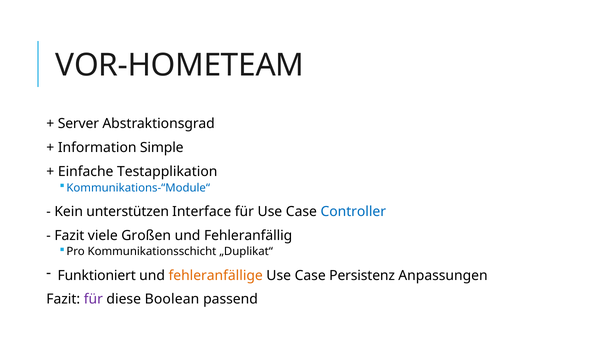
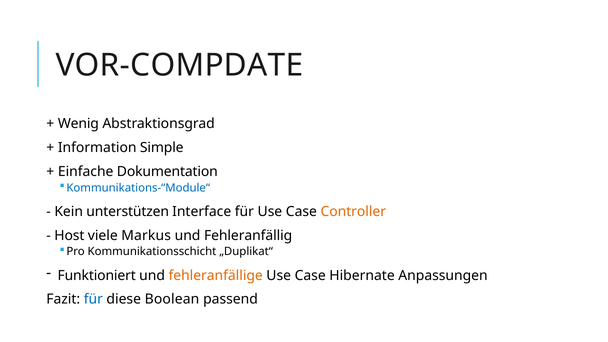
VOR-HOMETEAM: VOR-HOMETEAM -> VOR-COMPDATE (179, 65)
Server: Server -> Wenig (78, 124)
Testapplikation: Testapplikation -> Dokumentation (167, 171)
Controller colour: blue -> orange (353, 212)
Fazit: Fazit -> Host (69, 235)
Großen: Großen -> Markus (146, 235)
Persistenz: Persistenz -> Hibernate (362, 275)
für colour: purple -> blue (93, 299)
